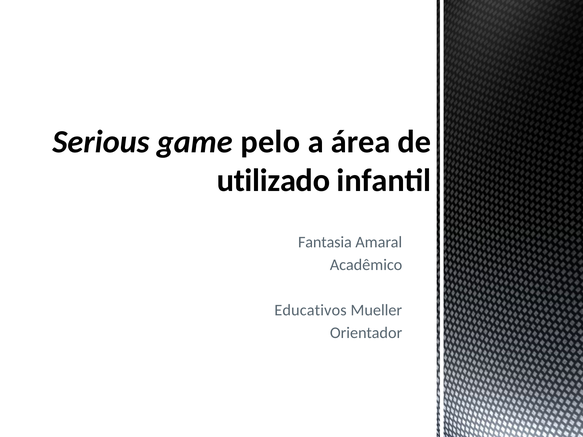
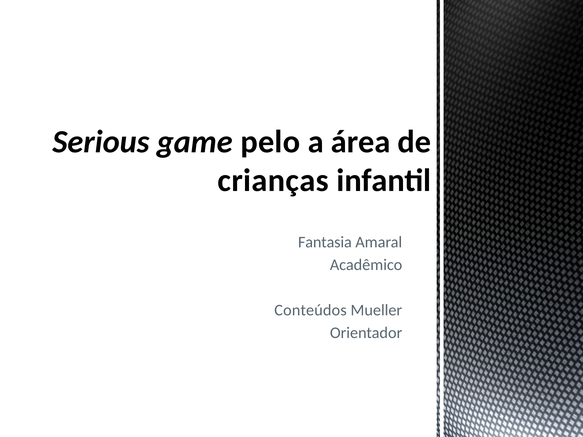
utilizado: utilizado -> crianças (273, 181)
Educativos: Educativos -> Conteúdos (311, 310)
